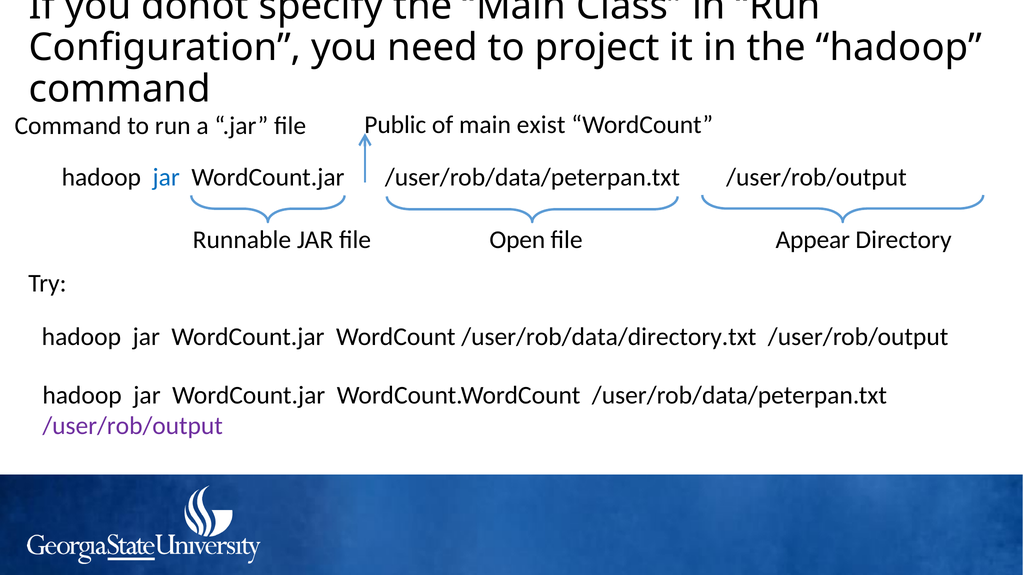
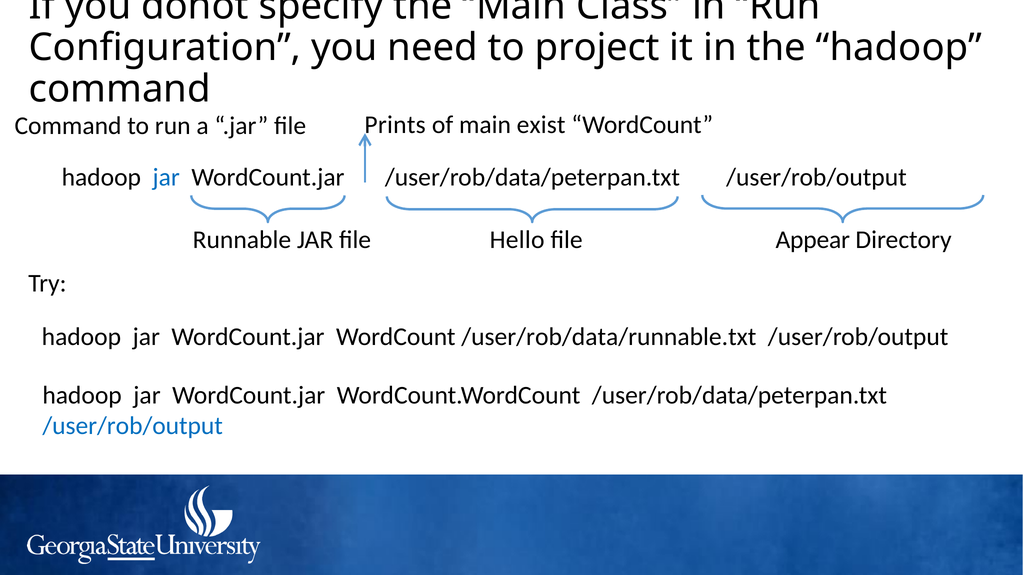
Public: Public -> Prints (395, 125)
Open: Open -> Hello (517, 240)
/user/rob/data/directory.txt: /user/rob/data/directory.txt -> /user/rob/data/runnable.txt (609, 337)
/user/rob/output colour: purple -> blue (133, 426)
